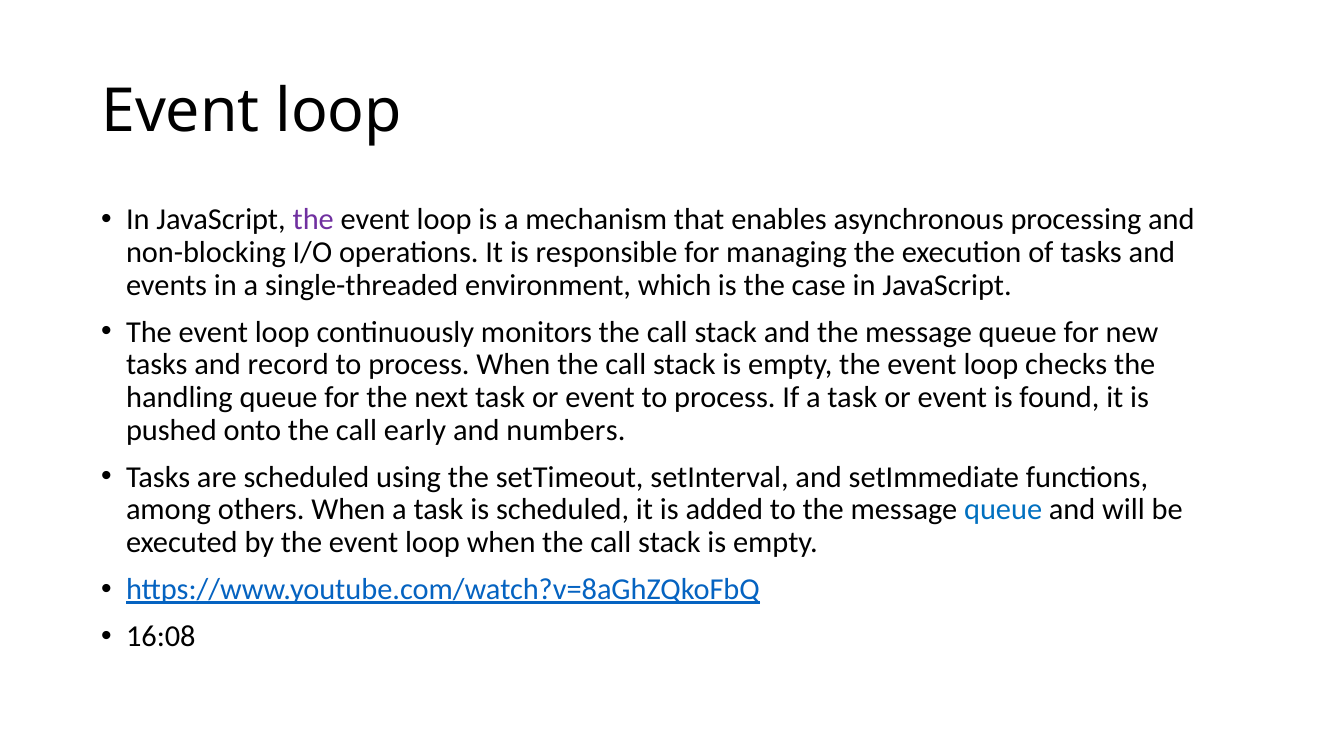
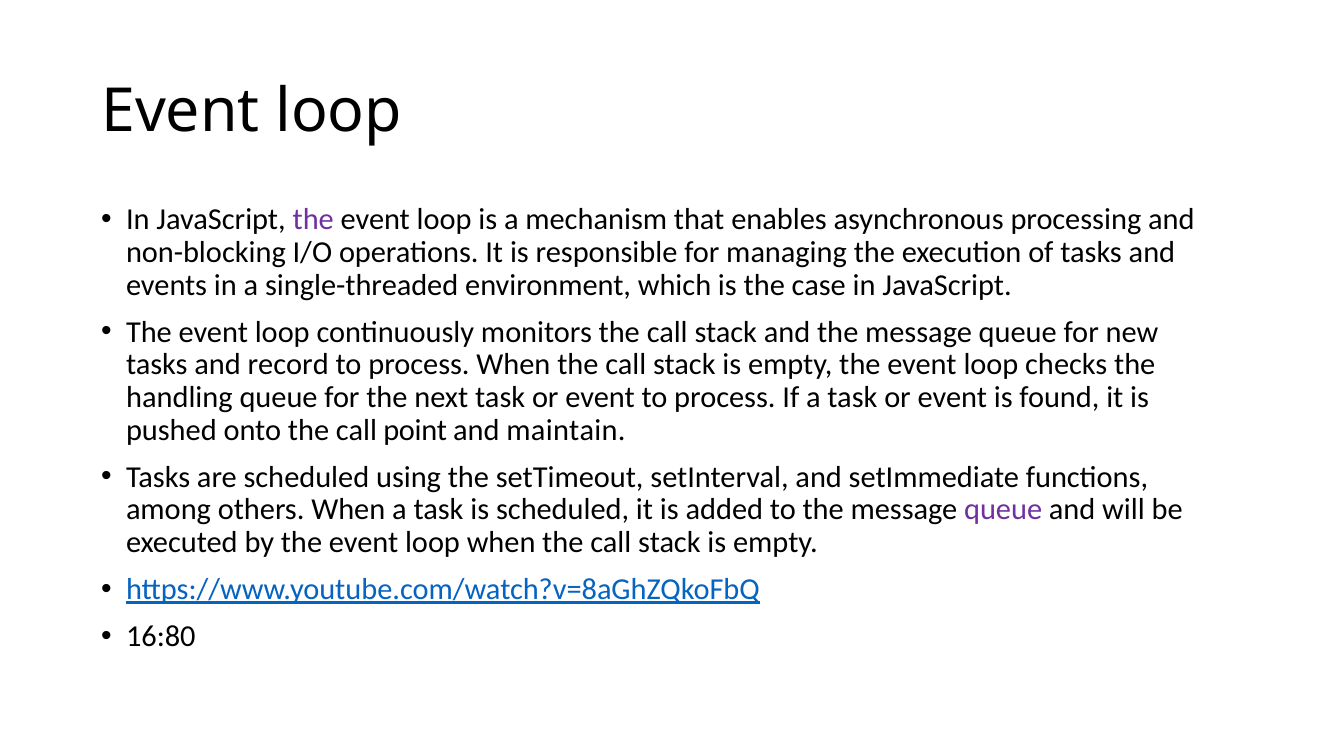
early: early -> point (415, 431)
numbers: numbers -> maintain (566, 431)
queue colour: blue -> purple (1003, 510)
16:08: 16:08 -> 16:80 (161, 637)
